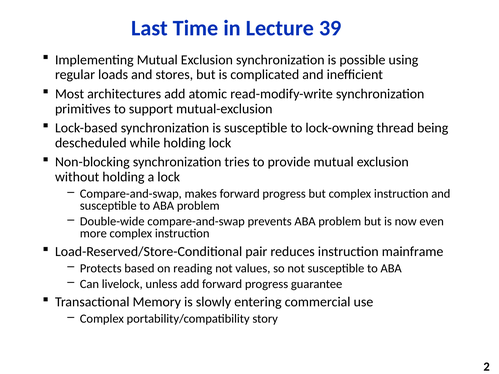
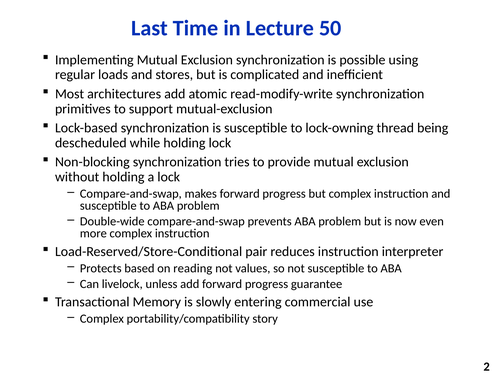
39: 39 -> 50 (330, 28)
mainframe: mainframe -> interpreter (413, 252)
